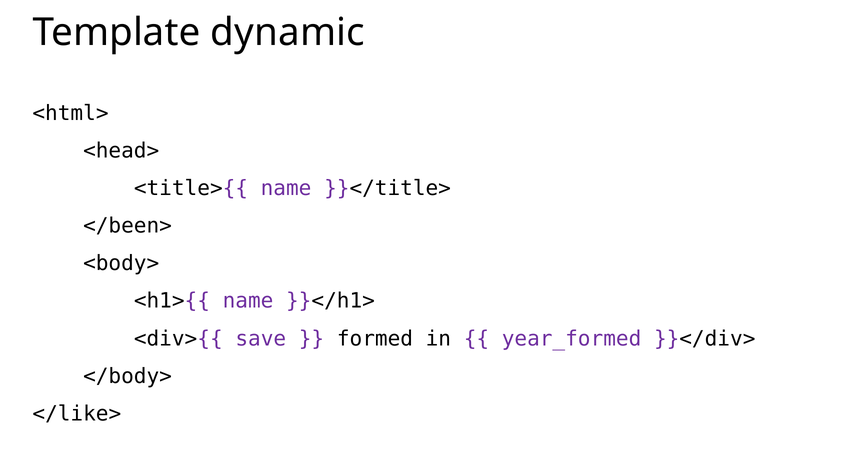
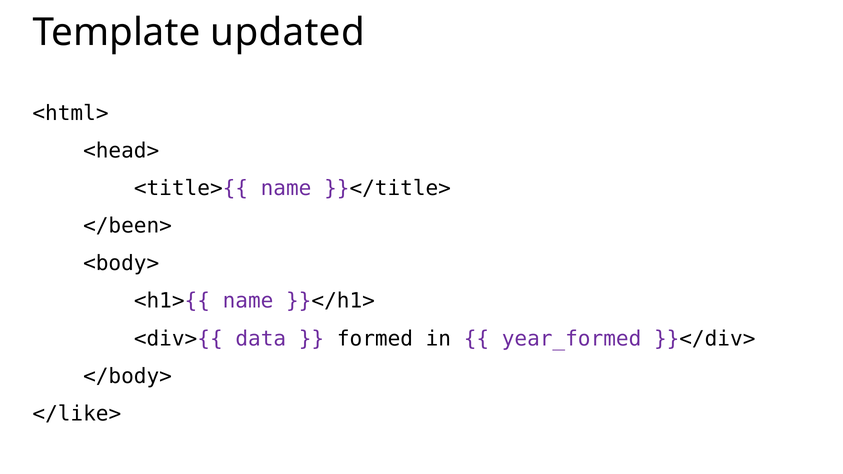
dynamic: dynamic -> updated (288, 33)
save: save -> data (261, 339)
